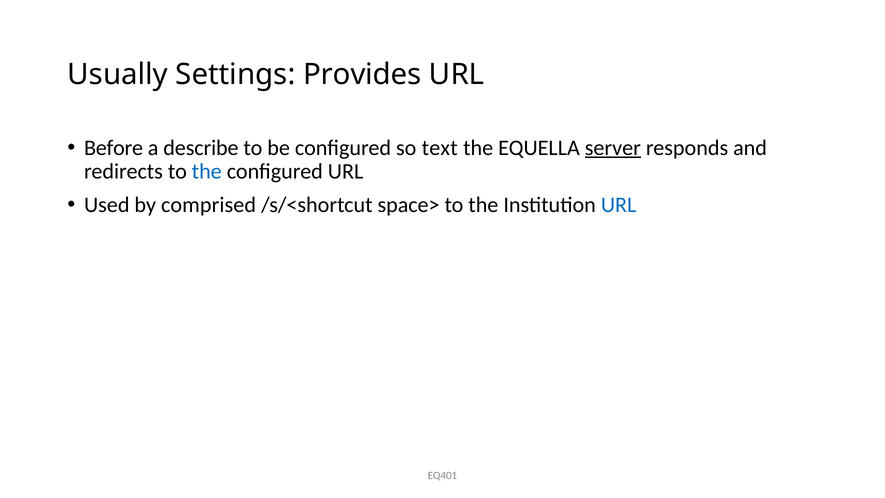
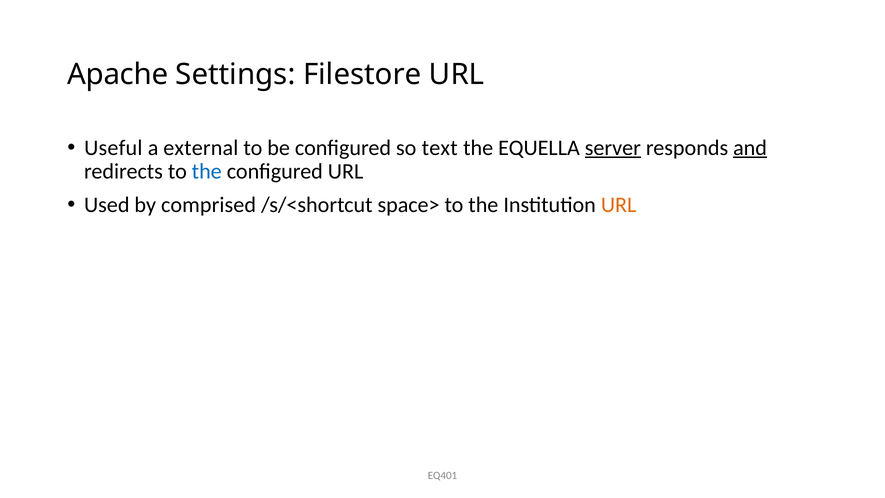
Usually: Usually -> Apache (118, 74)
Provides: Provides -> Filestore (362, 74)
Before: Before -> Useful (113, 148)
describe: describe -> external (201, 148)
and underline: none -> present (750, 148)
URL colour: blue -> orange (619, 205)
